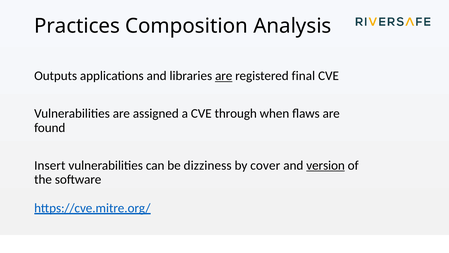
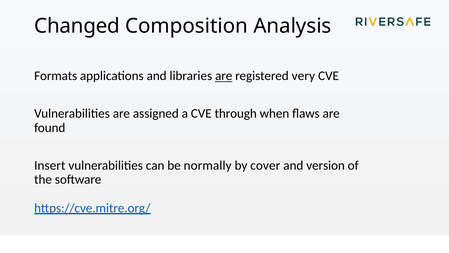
Practices: Practices -> Changed (77, 26)
Outputs: Outputs -> Formats (56, 76)
final: final -> very (303, 76)
dizziness: dizziness -> normally (208, 165)
version underline: present -> none (326, 165)
